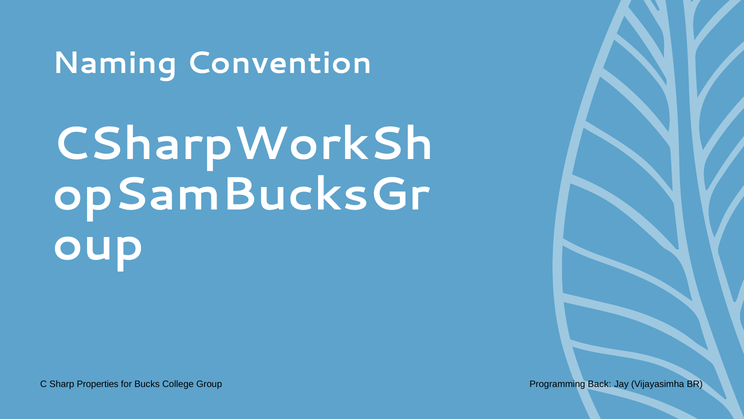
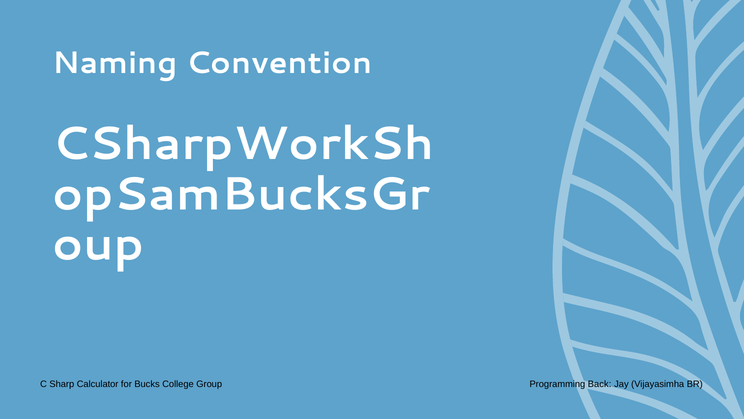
Properties: Properties -> Calculator (98, 384)
